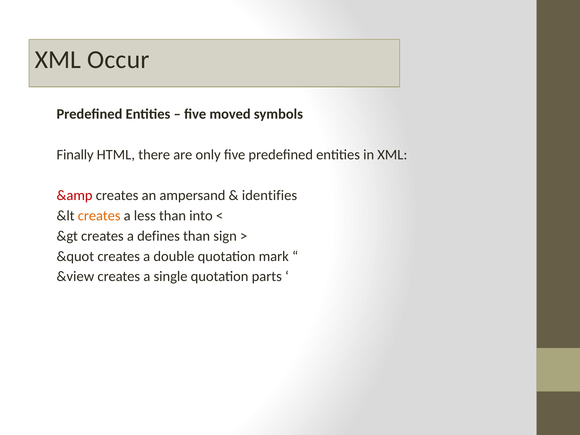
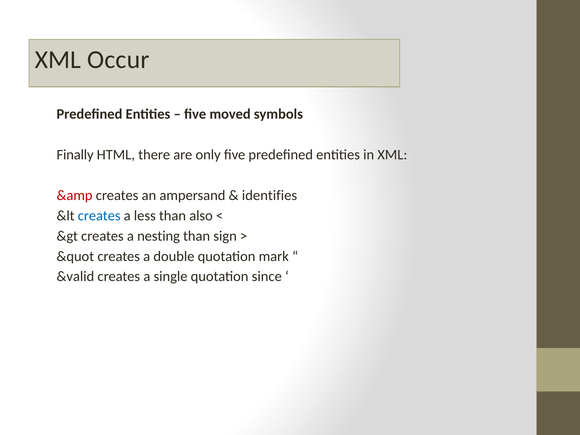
creates colour: orange -> blue (99, 216)
into: into -> also (201, 216)
defines: defines -> nesting (159, 236)
&view: &view -> &valid (75, 277)
parts: parts -> since (267, 277)
